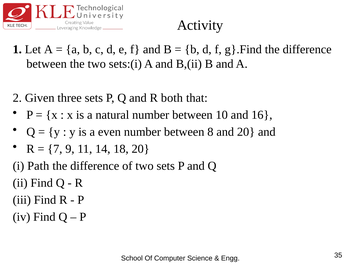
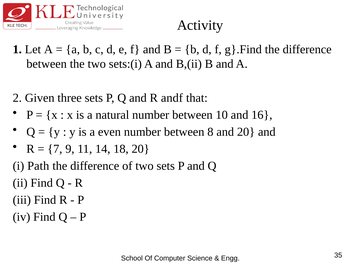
both: both -> andf (172, 98)
